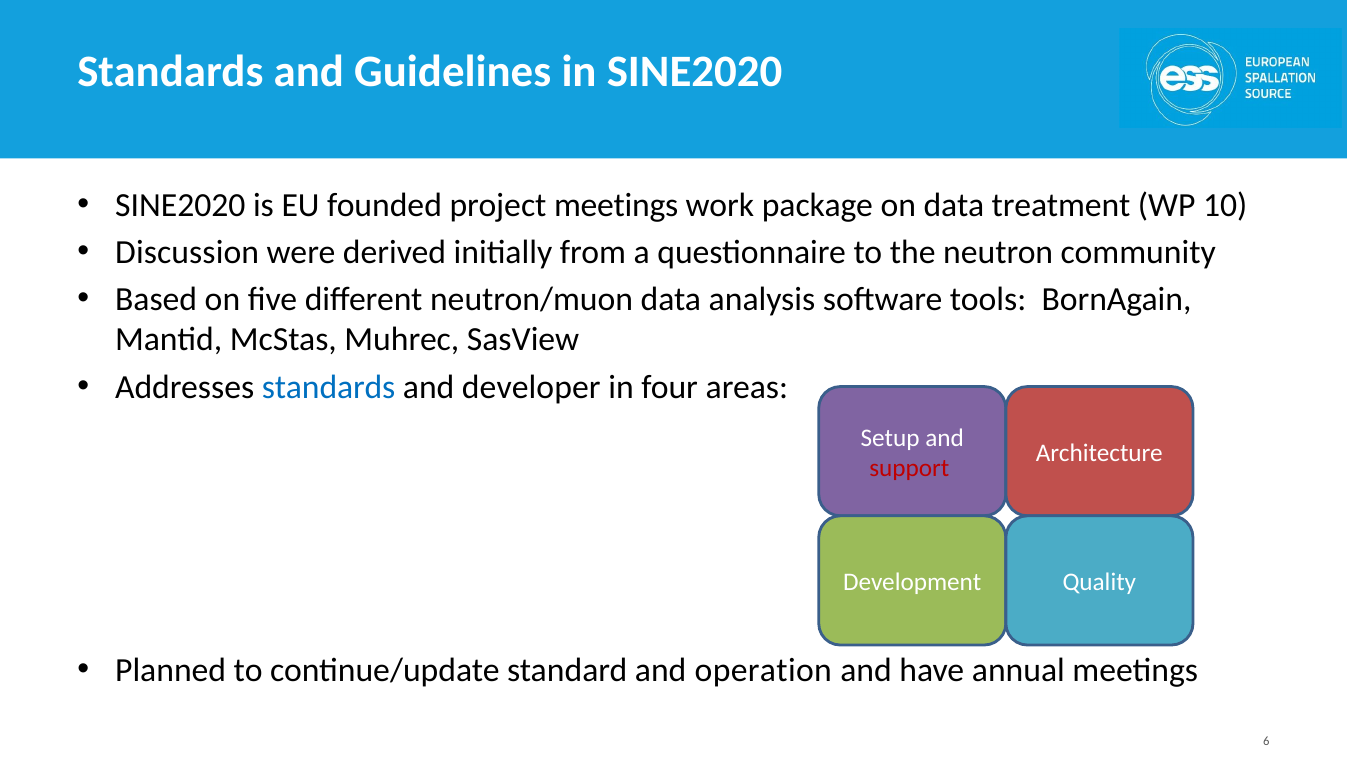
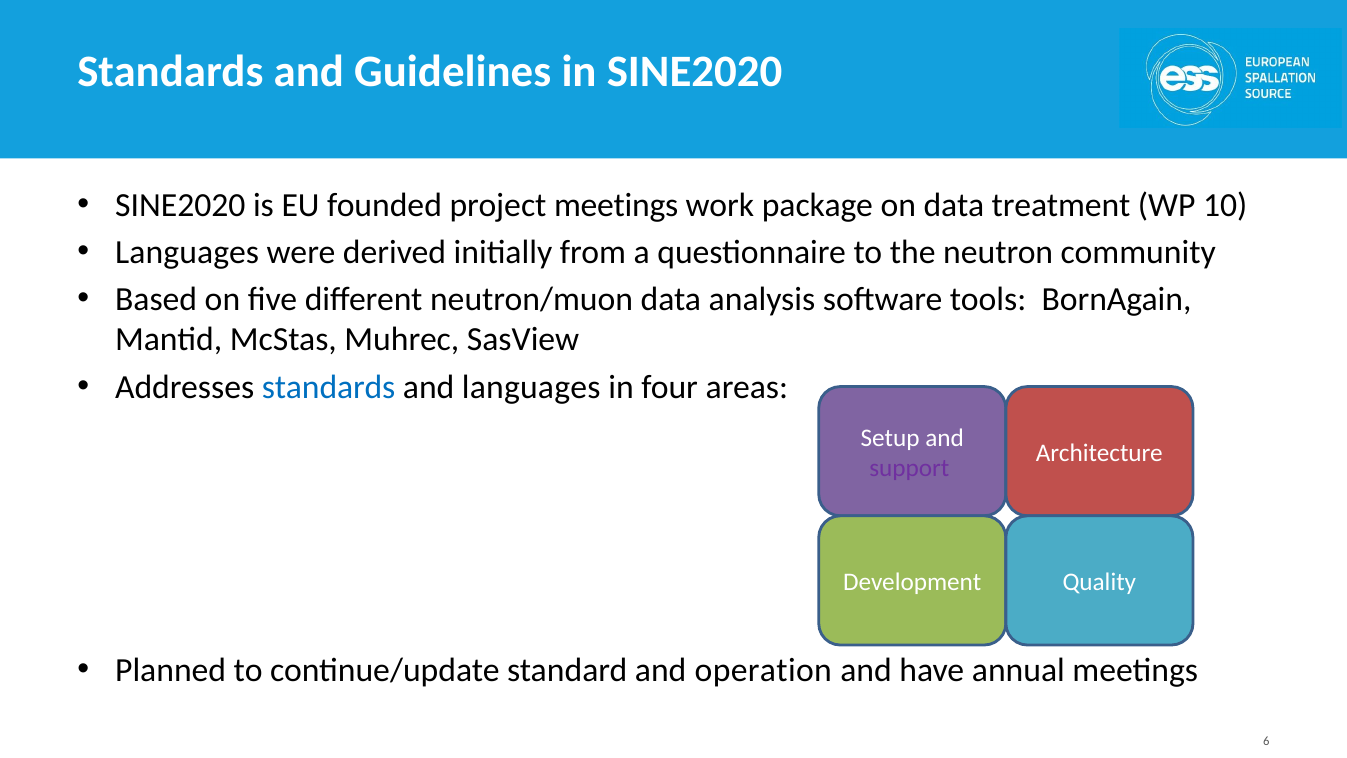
Discussion: Discussion -> Languages (187, 252)
and developer: developer -> languages (531, 387)
support colour: red -> purple (909, 468)
